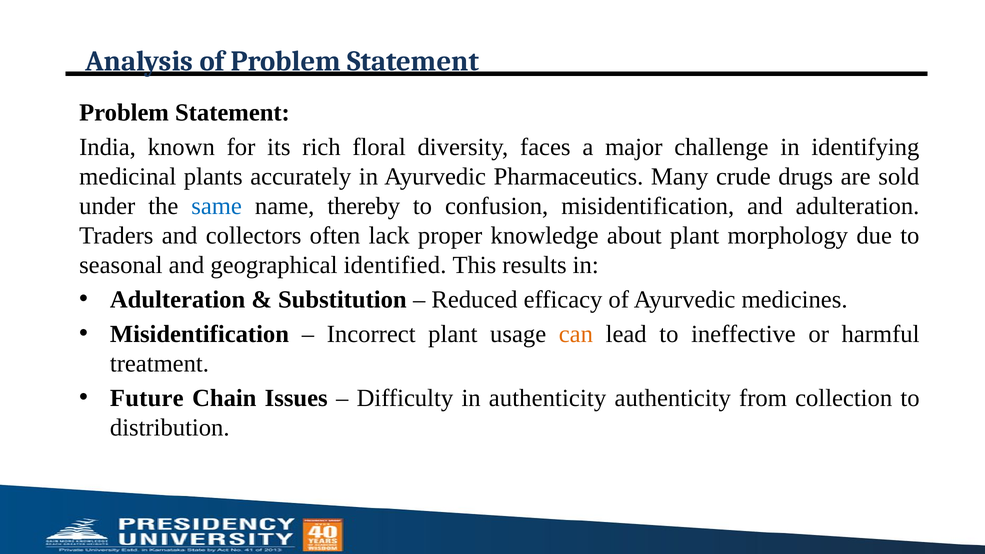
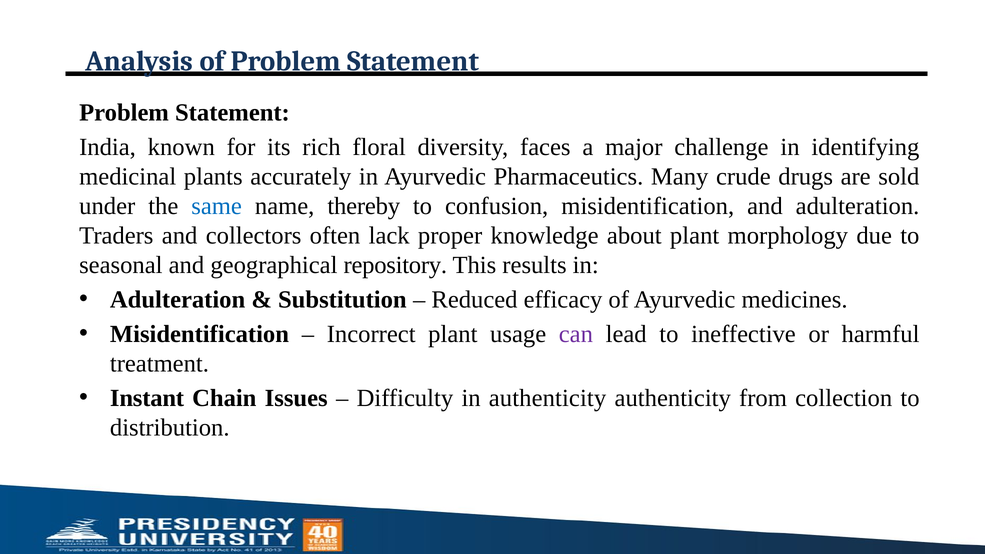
identified: identified -> repository (395, 265)
can colour: orange -> purple (576, 334)
Future: Future -> Instant (147, 398)
